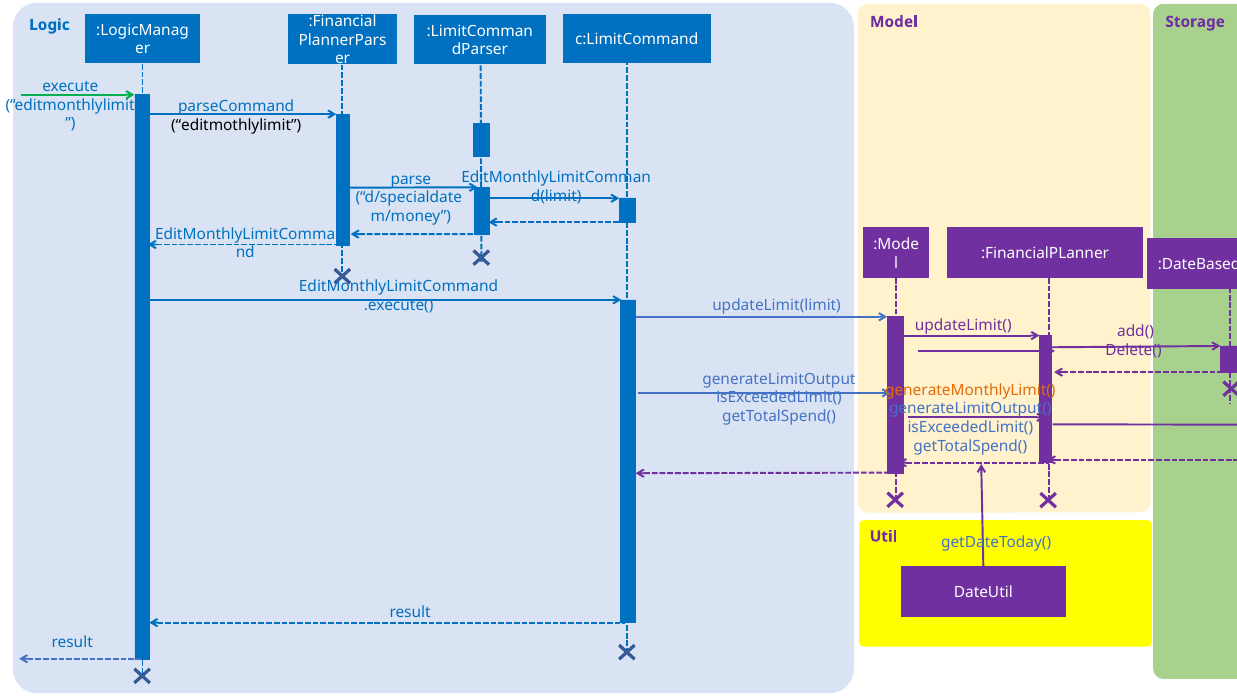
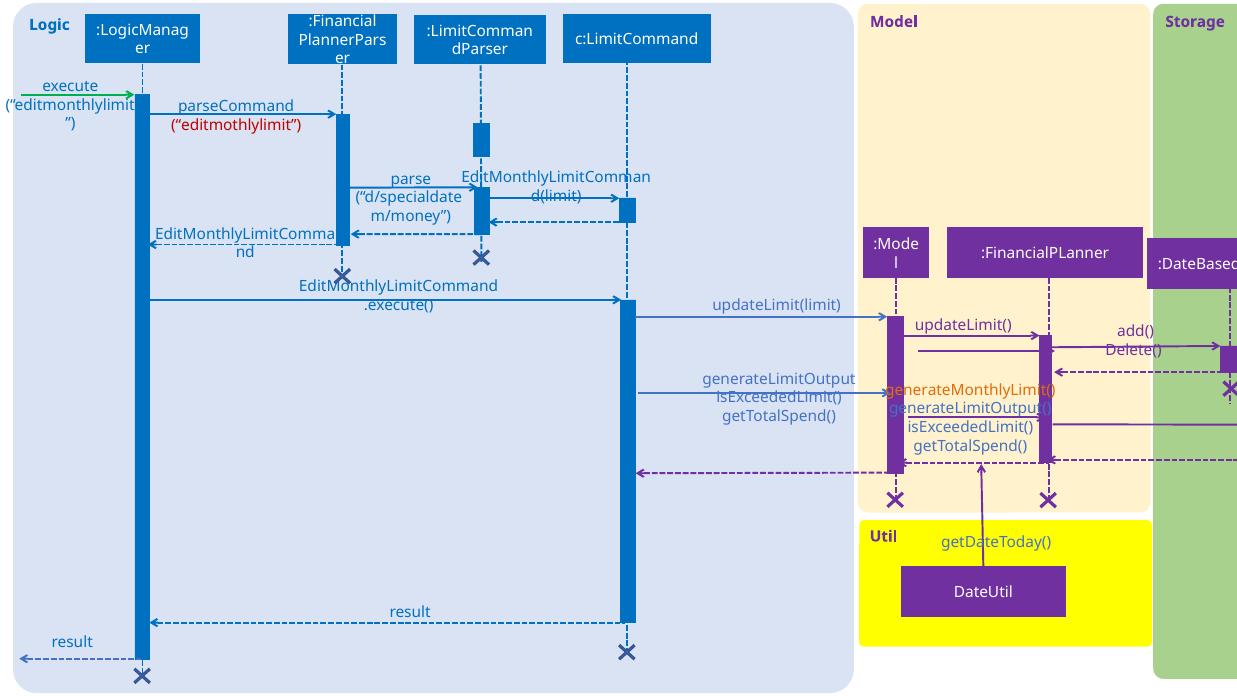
editmothlylimit colour: black -> red (236, 125)
